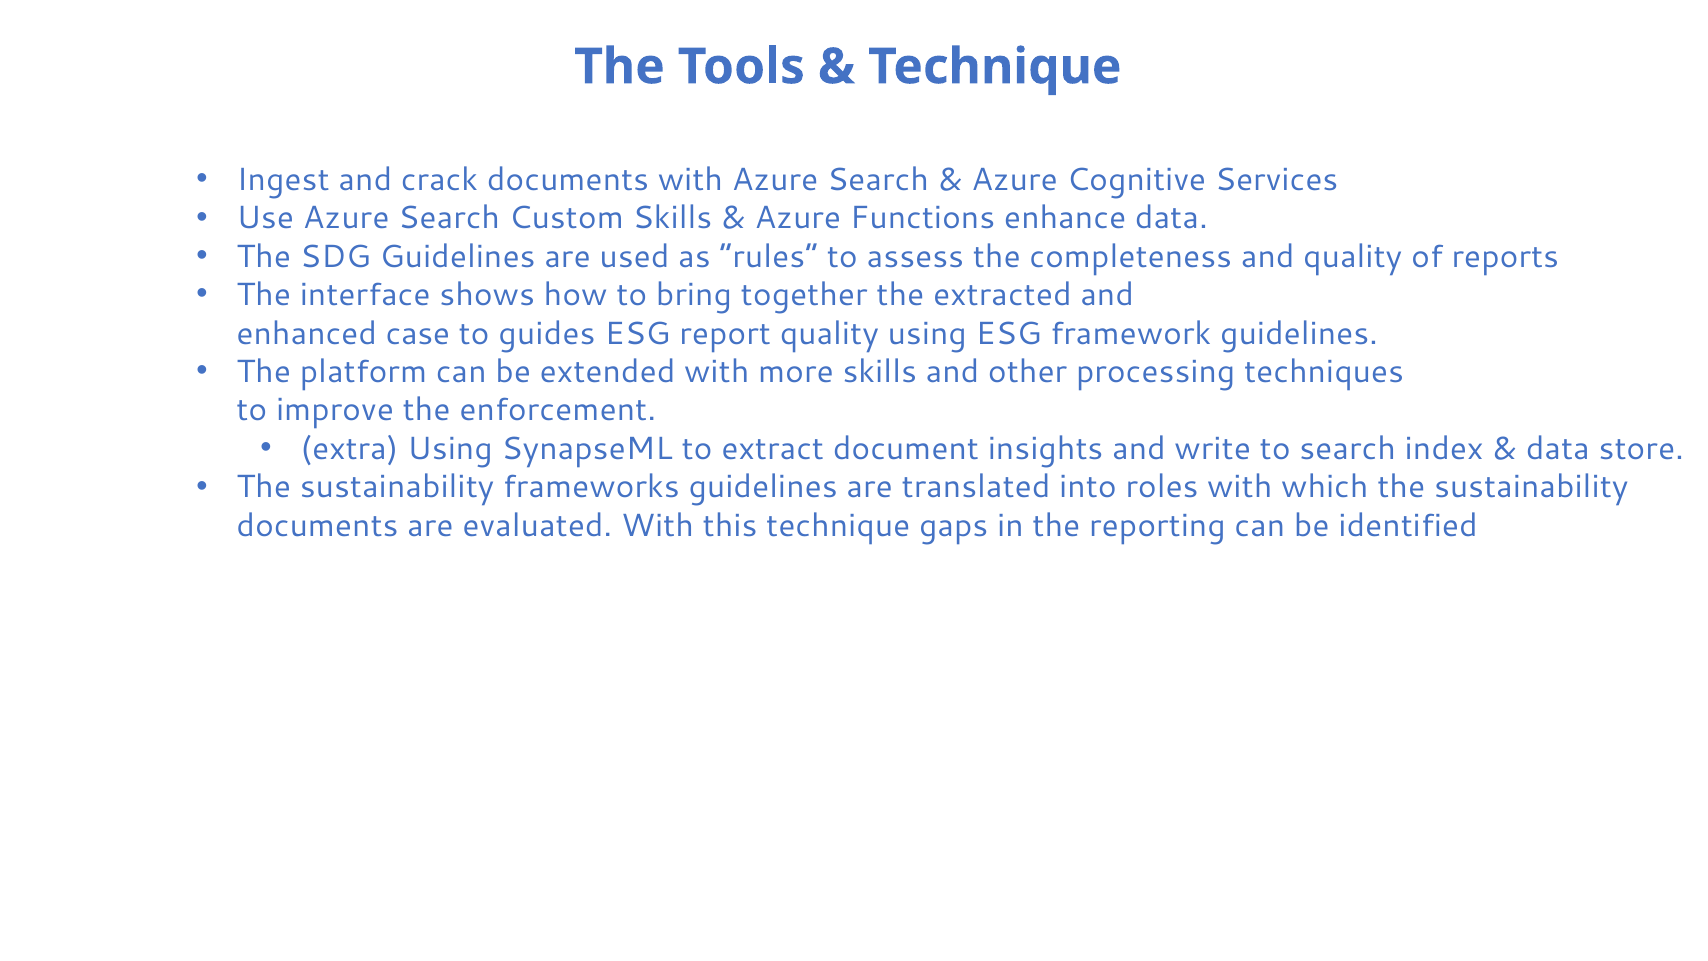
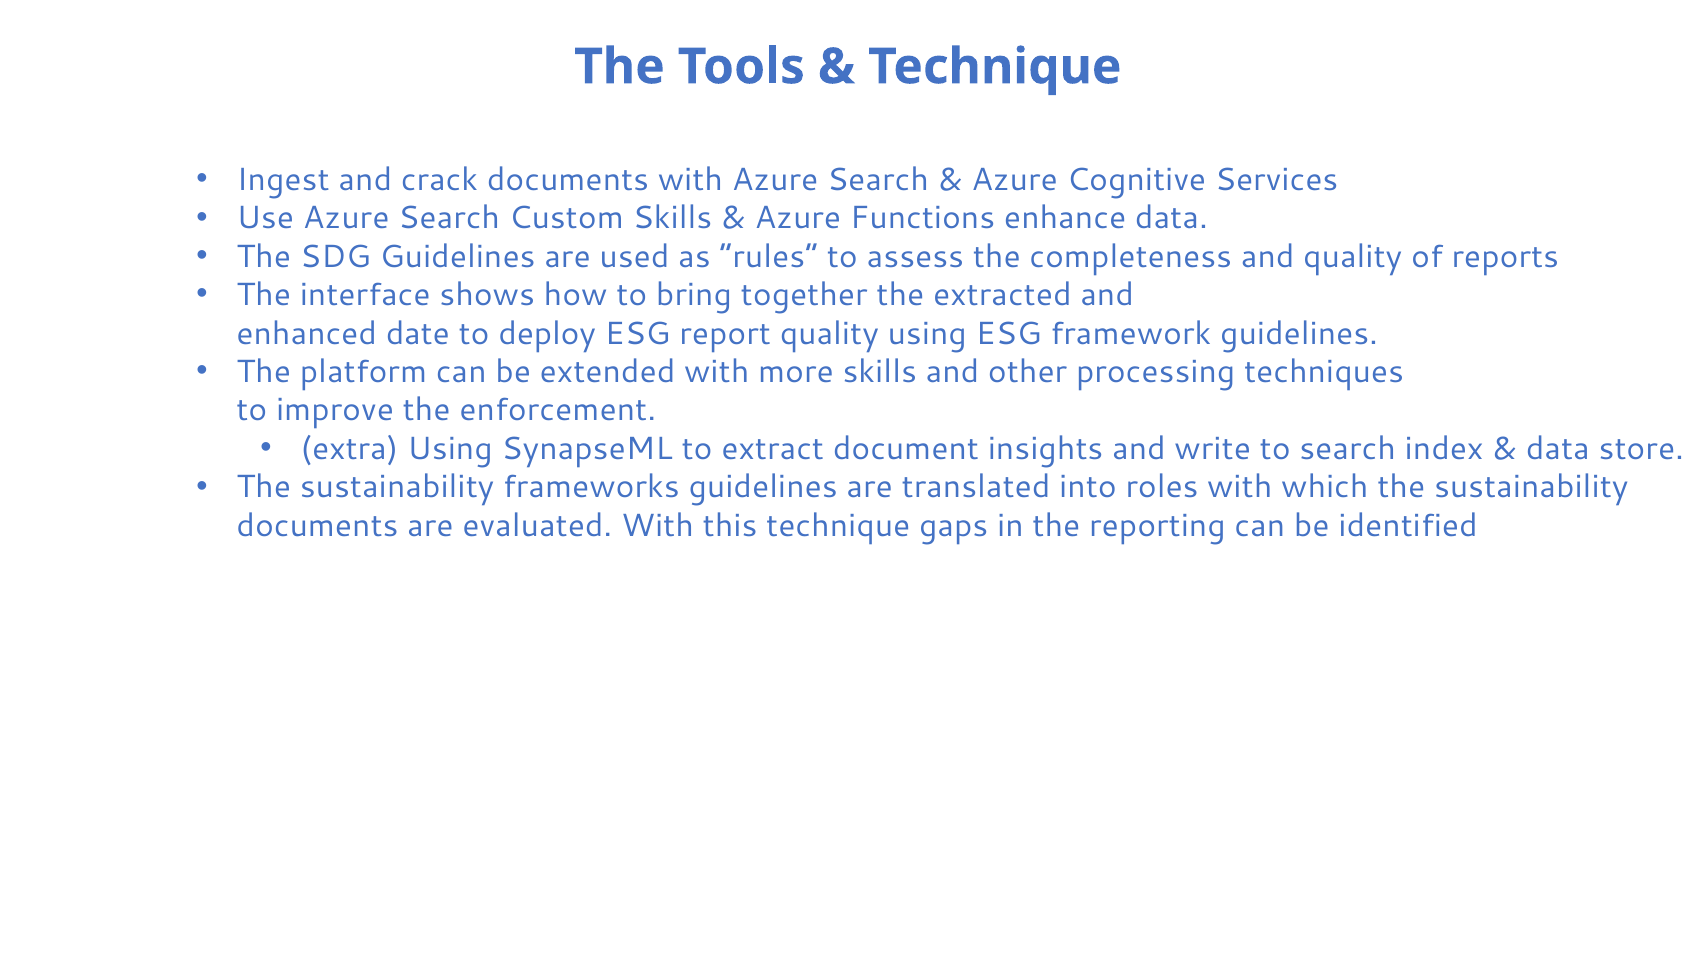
case: case -> date (418, 333)
guides: guides -> deploy (547, 333)
